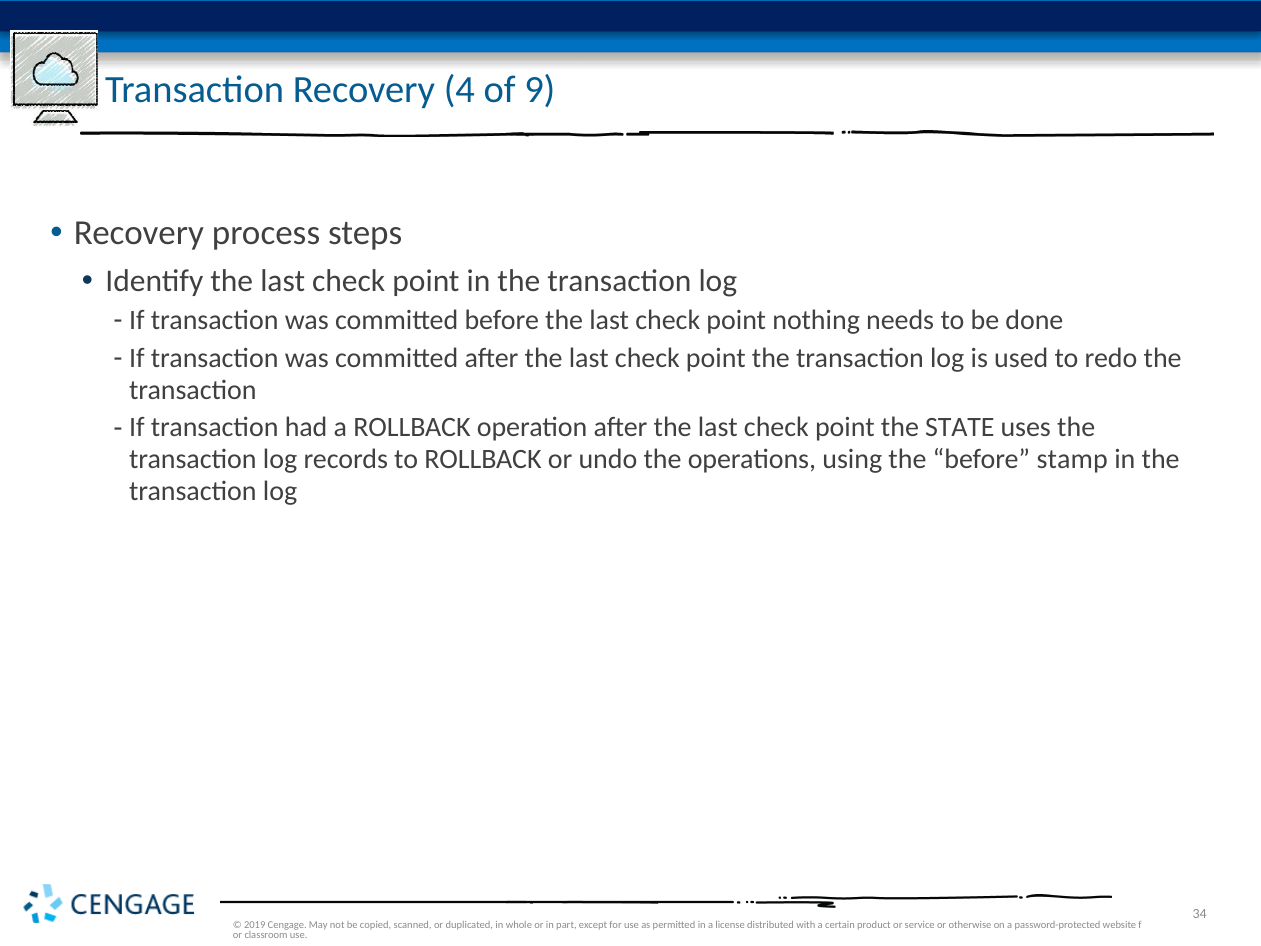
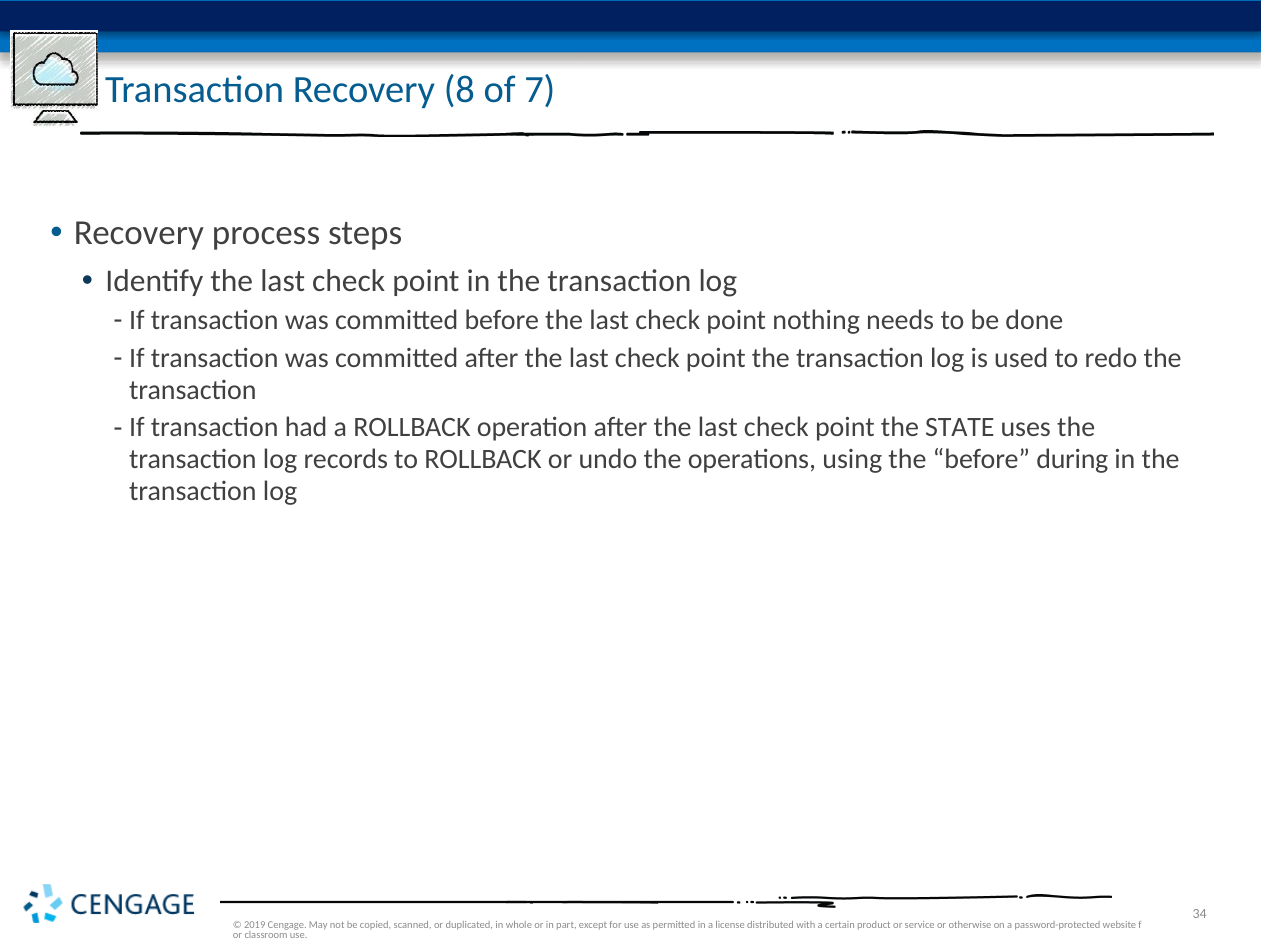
4: 4 -> 8 (459, 90)
9: 9 -> 7 (540, 90)
stamp: stamp -> during (1072, 459)
